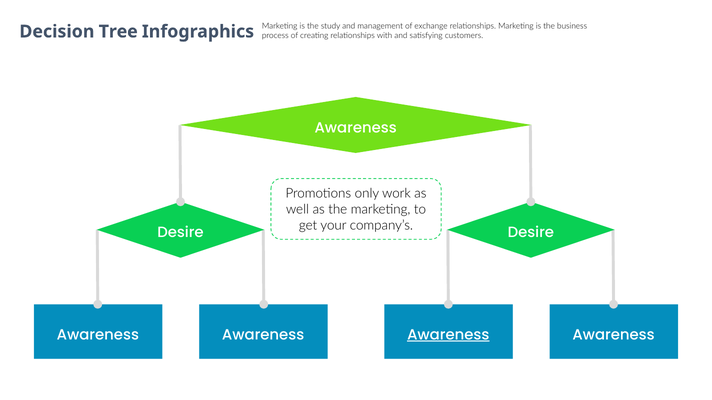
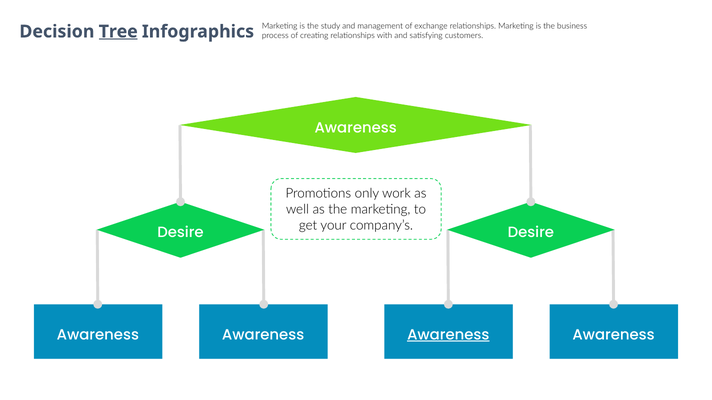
Tree underline: none -> present (118, 32)
